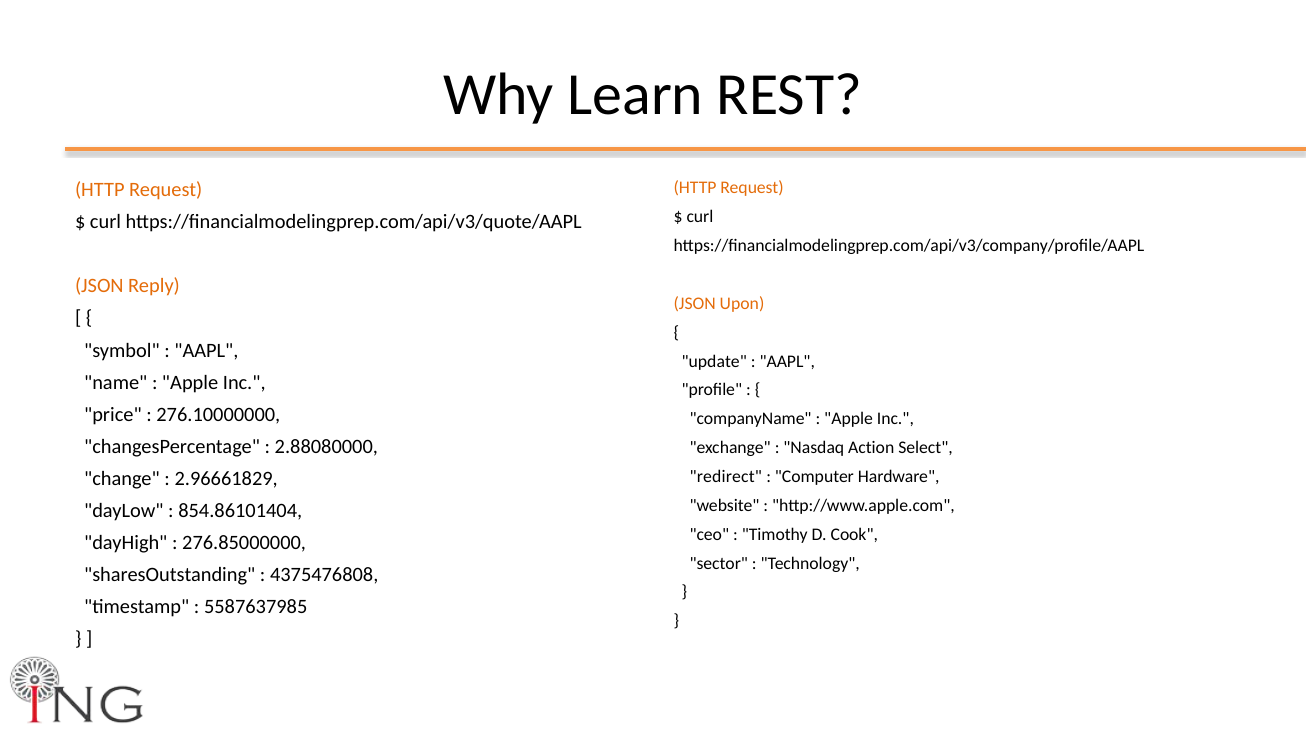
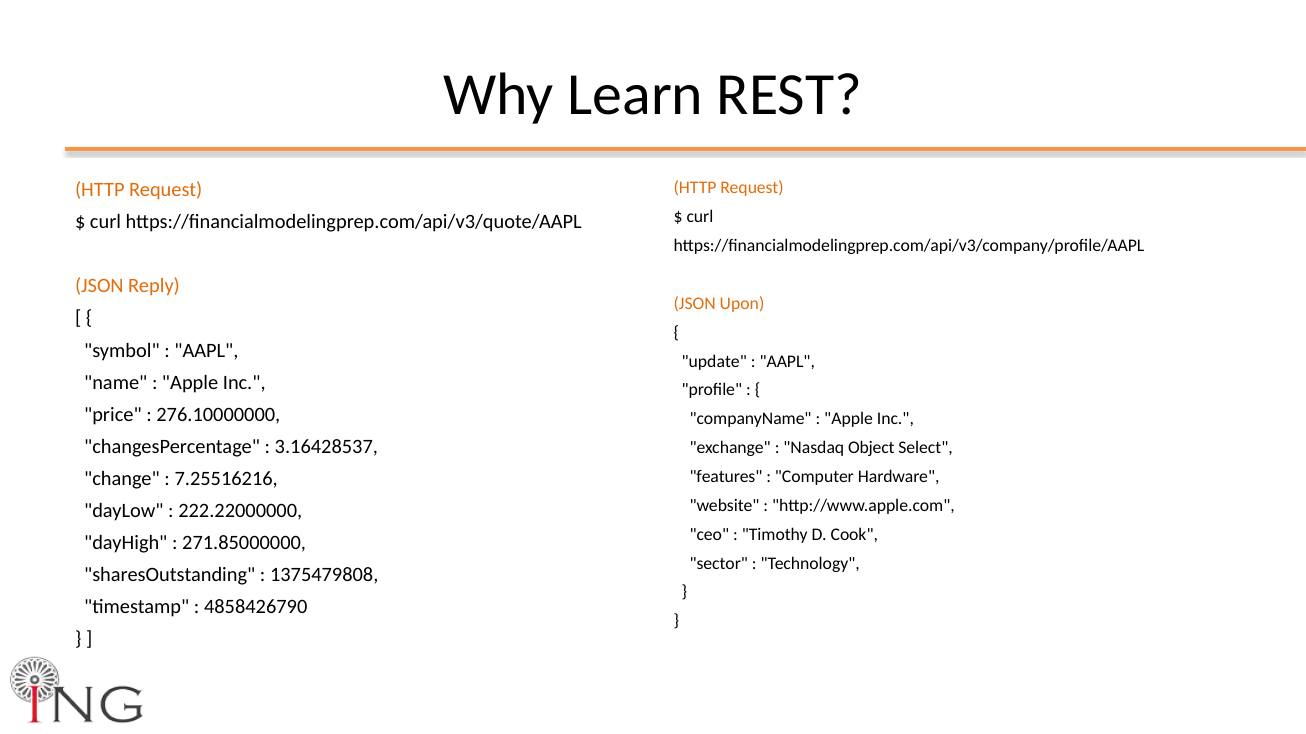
2.88080000: 2.88080000 -> 3.16428537 (326, 447)
Action: Action -> Object (871, 448)
redirect: redirect -> features (726, 477)
2.96661829: 2.96661829 -> 7.25516216 (226, 479)
854.86101404: 854.86101404 -> 222.22000000 (240, 511)
276.85000000: 276.85000000 -> 271.85000000 (244, 543)
4375476808: 4375476808 -> 1375479808 (324, 575)
5587637985: 5587637985 -> 4858426790 (256, 608)
